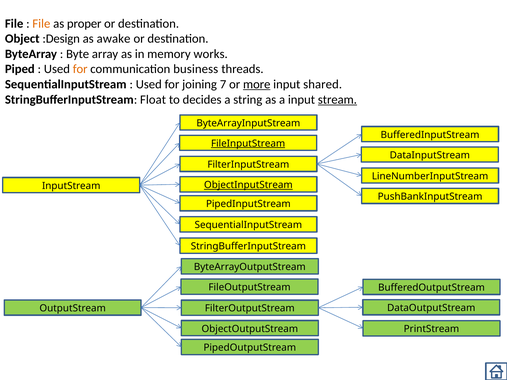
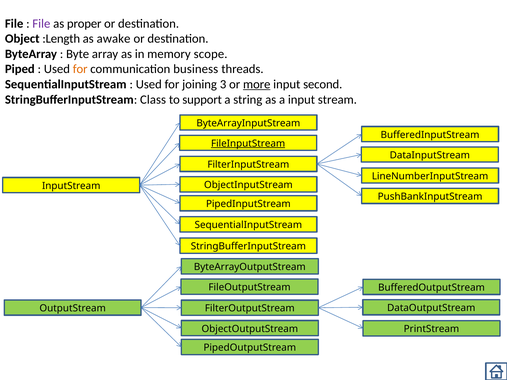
File colour: orange -> purple (41, 24)
:Design: :Design -> :Length (61, 39)
works: works -> scope (211, 54)
7: 7 -> 3 (223, 84)
shared: shared -> second (323, 84)
Float: Float -> Class (153, 100)
decides: decides -> support (202, 100)
stream underline: present -> none (337, 100)
ObjectInputStream underline: present -> none (248, 185)
